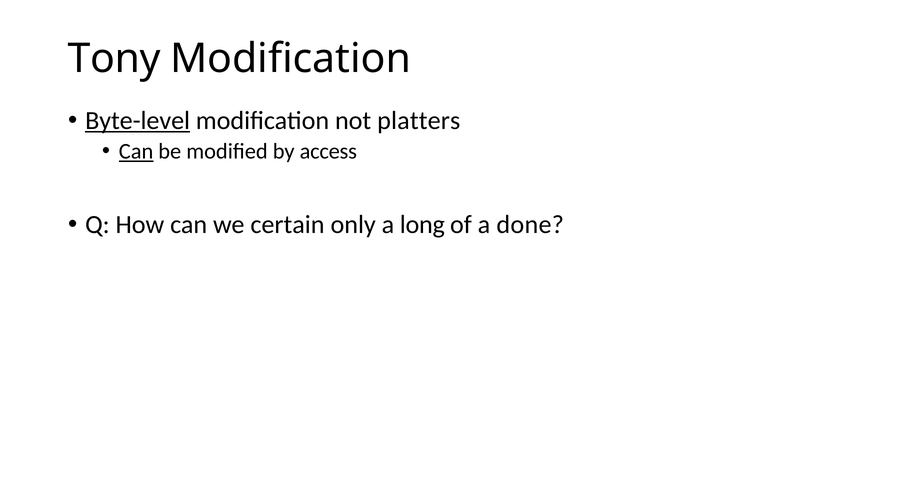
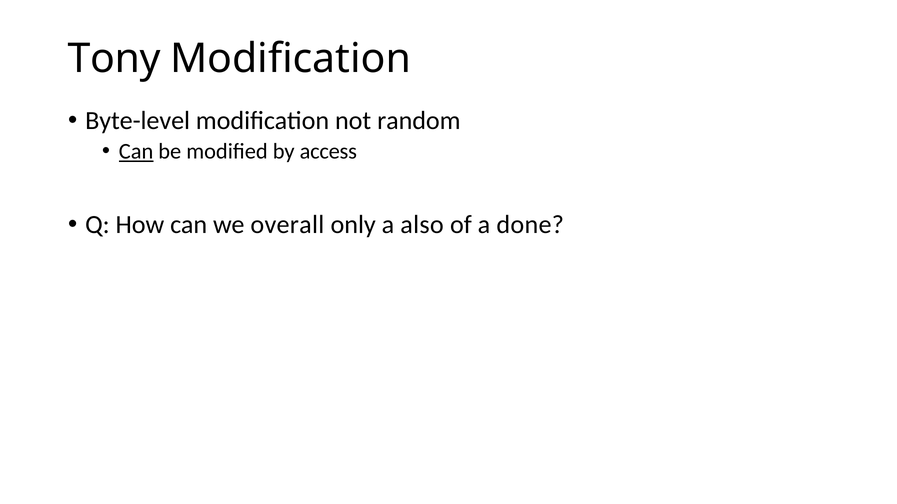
Byte-level underline: present -> none (138, 121)
platters: platters -> random (419, 121)
certain: certain -> overall (287, 225)
long: long -> also (422, 225)
